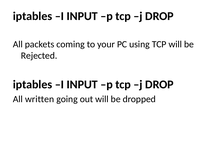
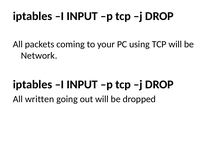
Rejected: Rejected -> Network (39, 56)
